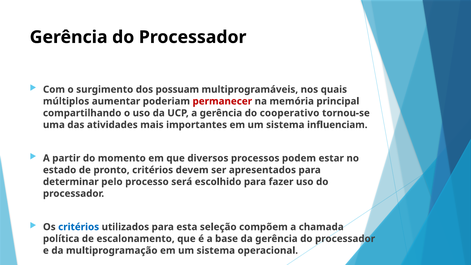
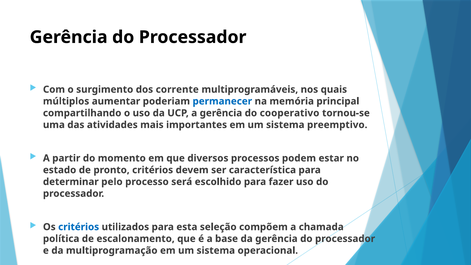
possuam: possuam -> corrente (177, 89)
permanecer colour: red -> blue (222, 101)
influenciam: influenciam -> preemptivo (337, 125)
apresentados: apresentados -> característica (262, 170)
